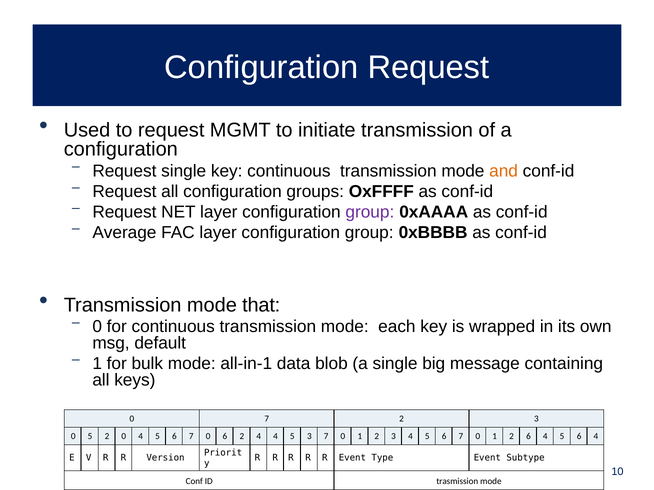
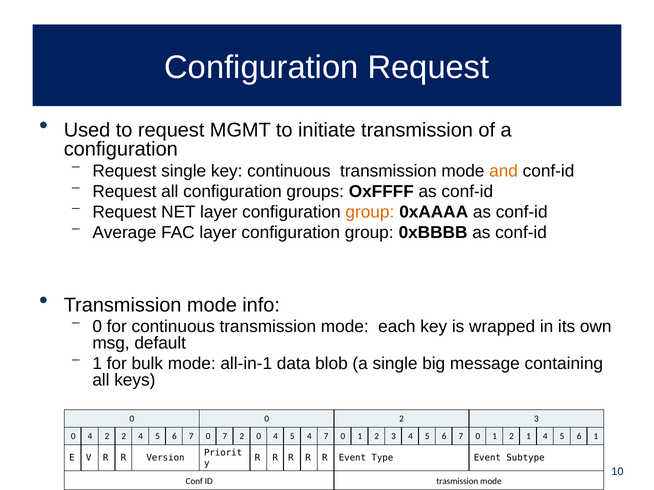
group colour: purple -> orange (370, 212)
that: that -> info (261, 305)
0 7: 7 -> 0 (267, 419)
5: 5 -> 4 (90, 437)
2 0: 0 -> 2 (124, 437)
0 6: 6 -> 7 (225, 437)
2 4: 4 -> 0 (259, 437)
5 3: 3 -> 4 (309, 437)
2 6: 6 -> 1 (528, 437)
5 6 4: 4 -> 1 (596, 437)
